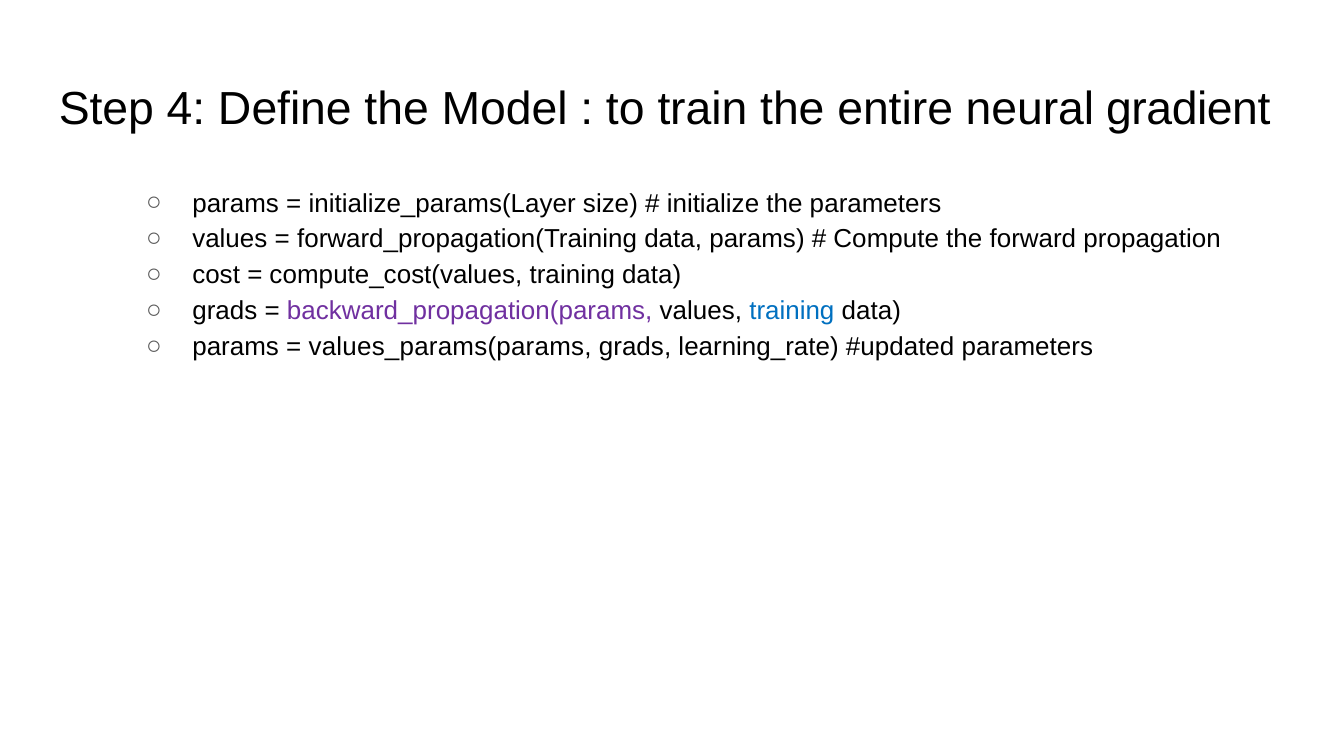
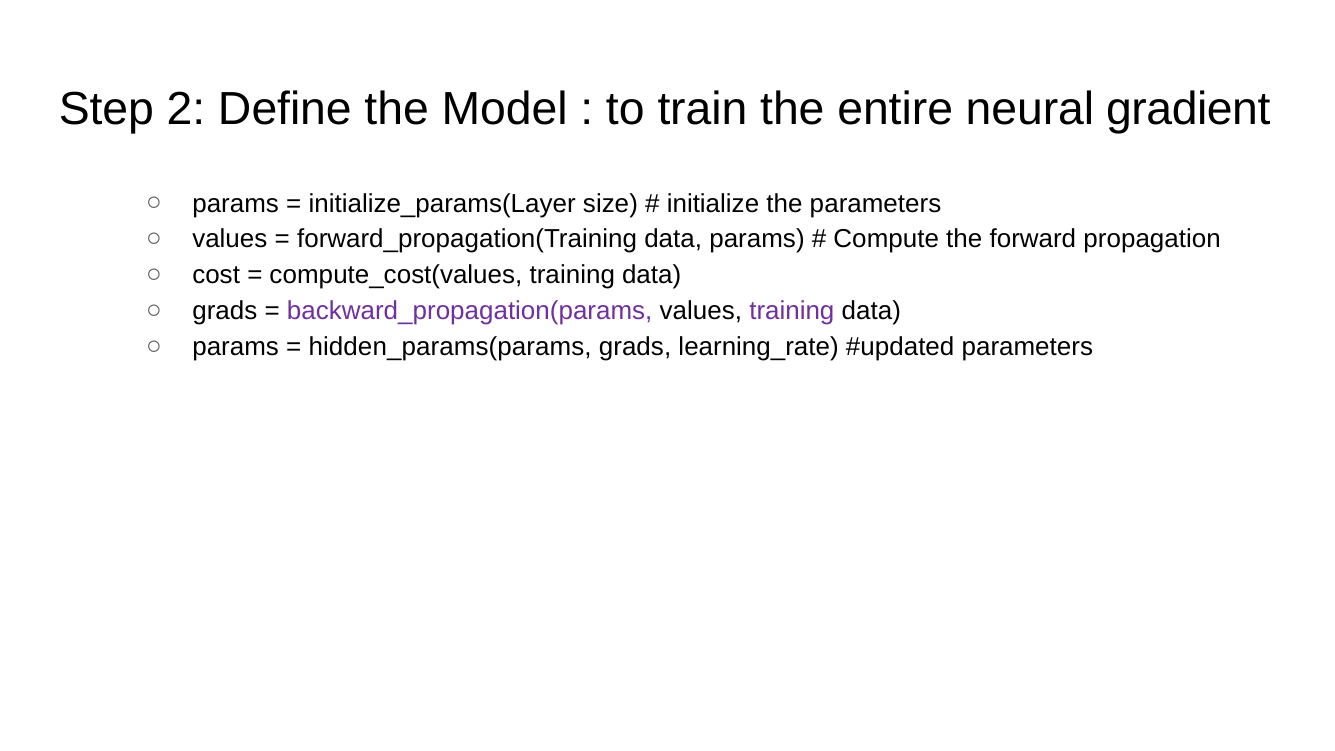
4: 4 -> 2 (186, 109)
training colour: blue -> purple (792, 311)
values_params(params: values_params(params -> hidden_params(params (450, 347)
